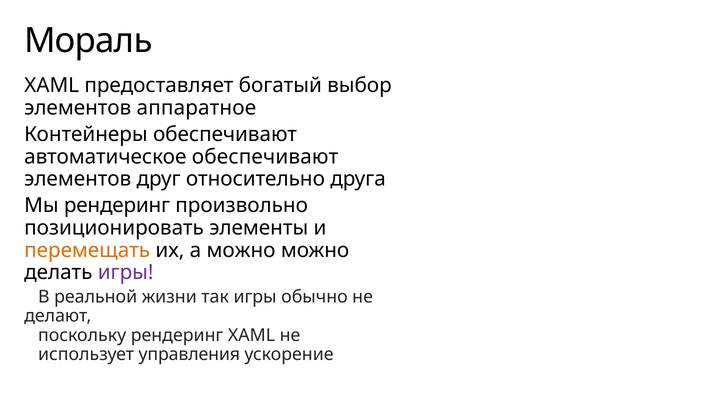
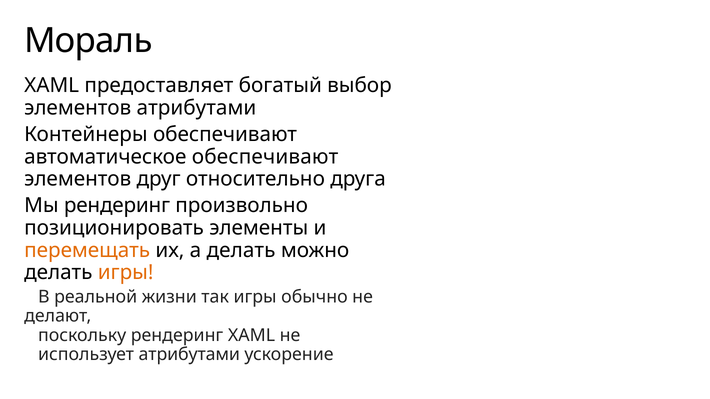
элементов аппаратное: аппаратное -> атрибутами (196, 108)
а можно: можно -> делать (241, 251)
игры colour: purple -> orange (126, 273)
использует управления: управления -> атрибутами (189, 355)
